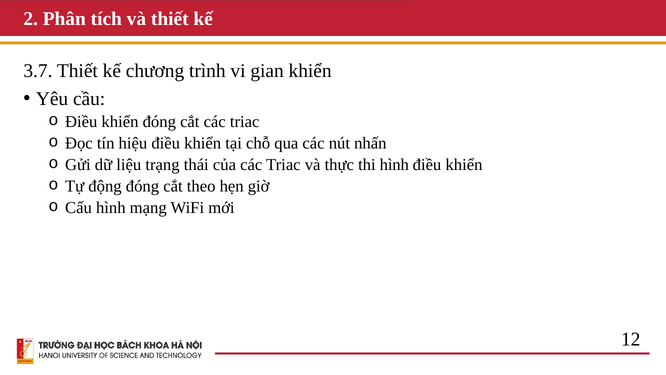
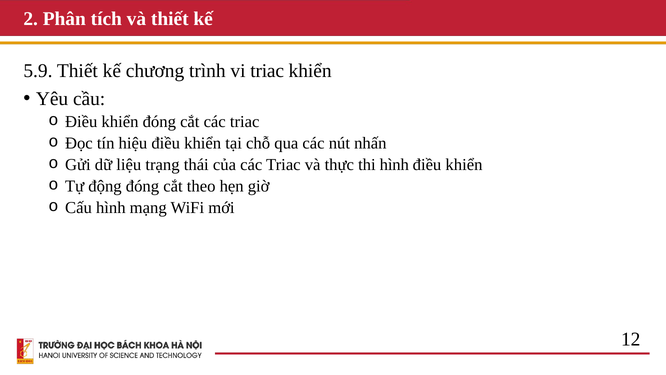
3.7: 3.7 -> 5.9 (38, 71)
vi gian: gian -> triac (267, 71)
